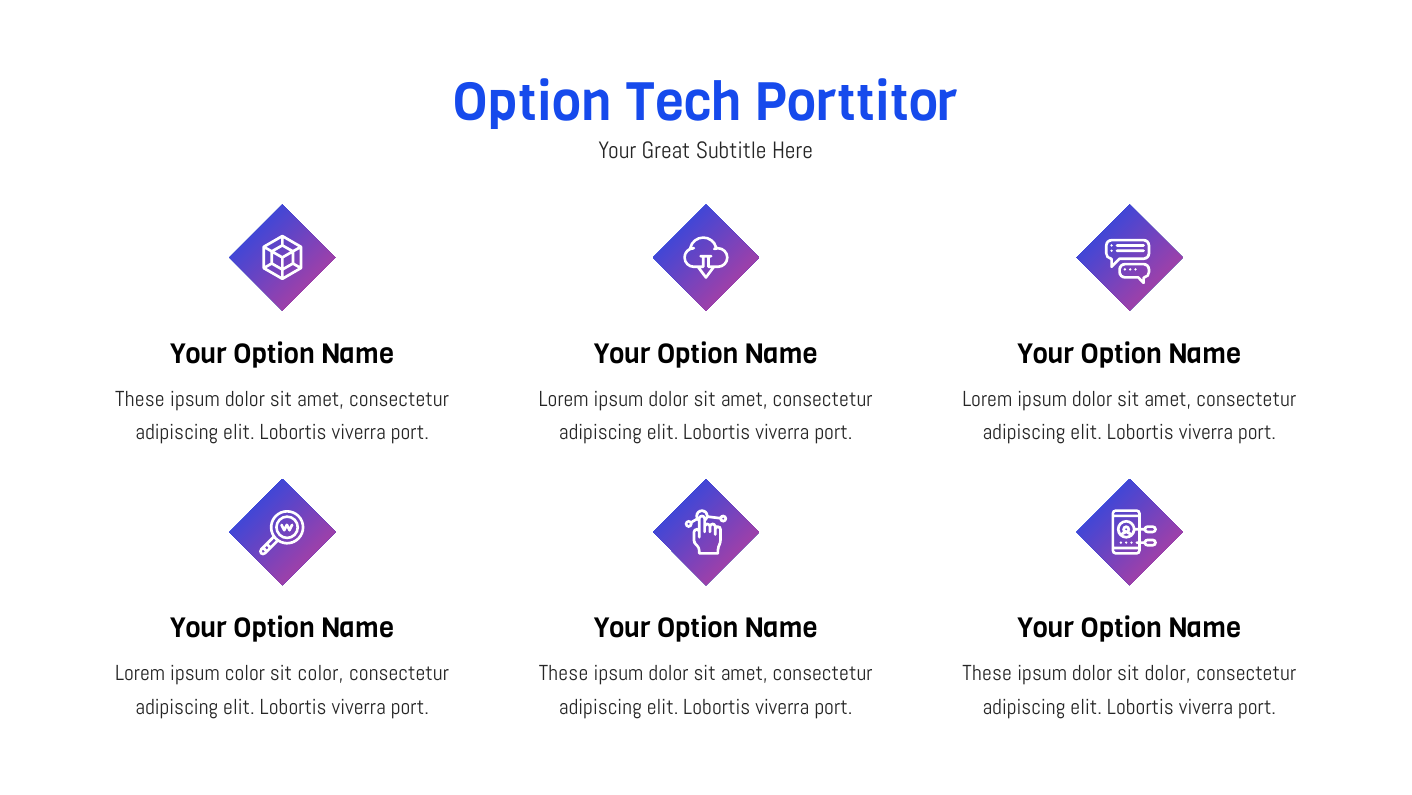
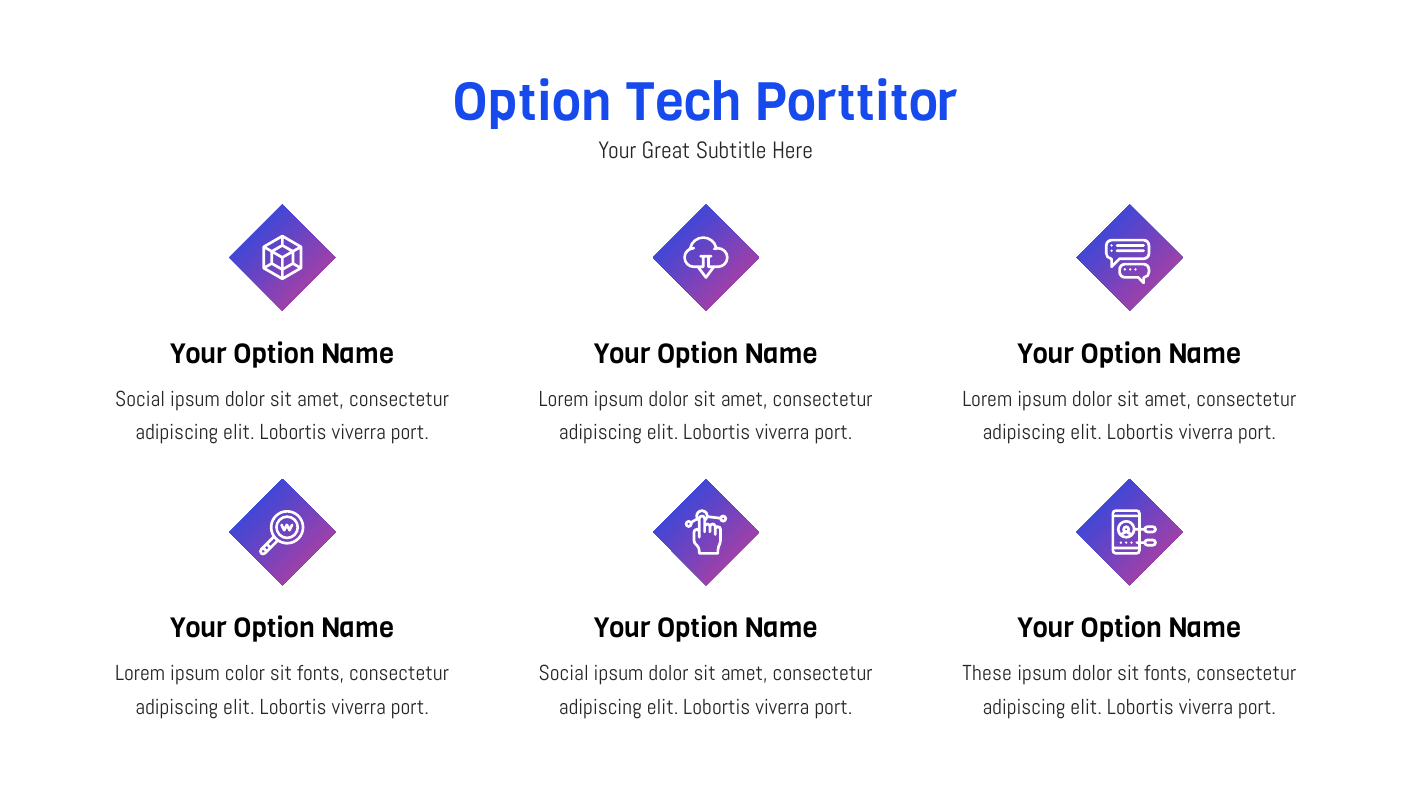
These: These -> Social (140, 399)
color: color -> fonts (321, 673)
These: These -> Social (564, 673)
dolor sit dolor: dolor -> fonts (1168, 673)
